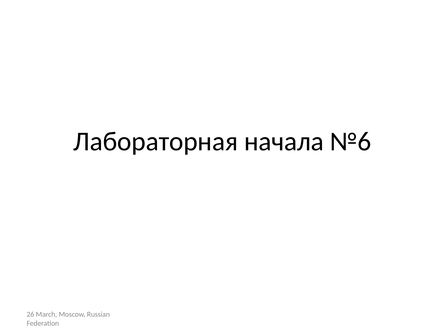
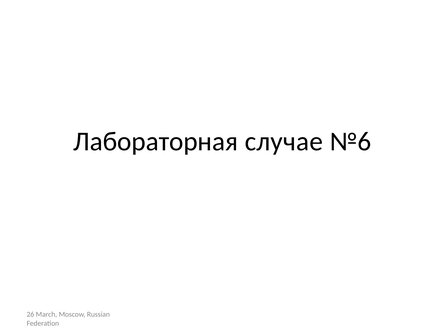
начала: начала -> случае (284, 141)
